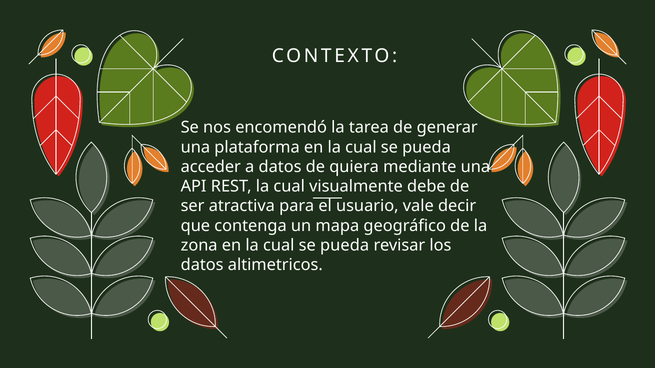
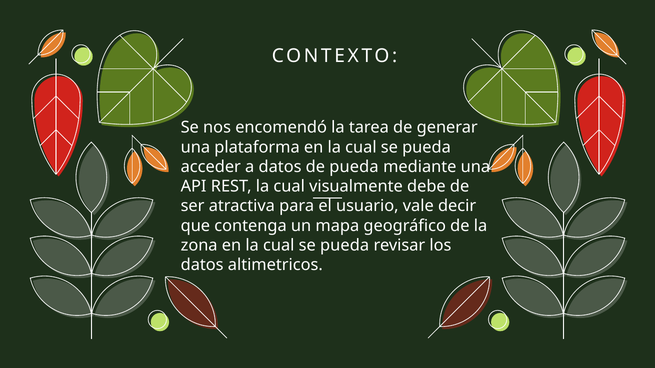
de quiera: quiera -> pueda (354, 167)
